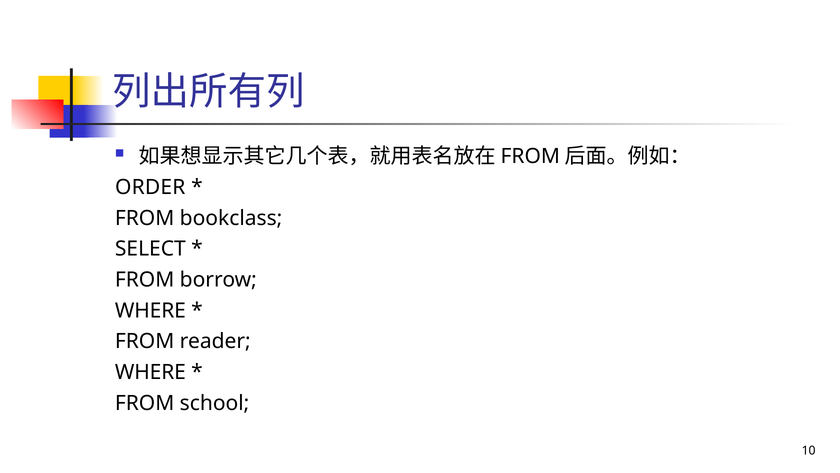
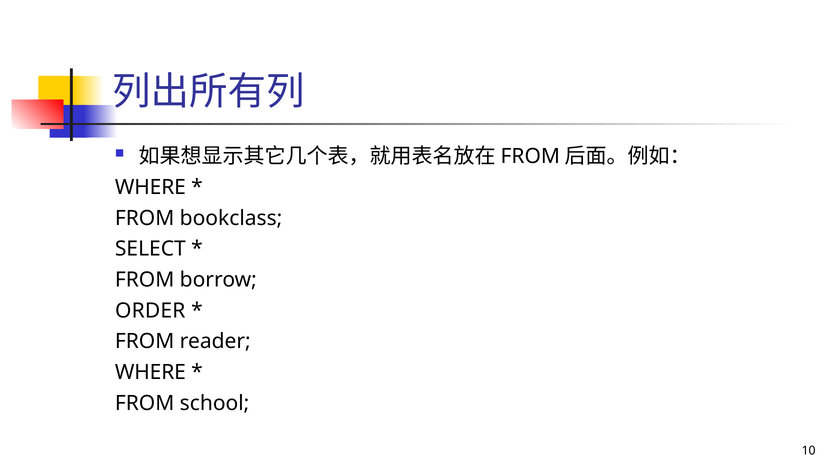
ORDER: ORDER -> WHERE (150, 187)
WHERE: WHERE -> ORDER (150, 310)
